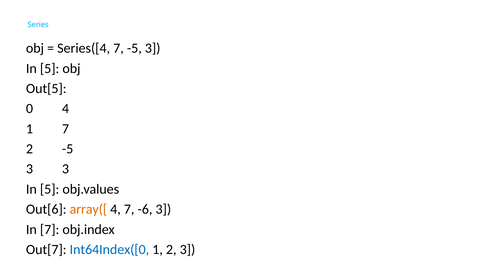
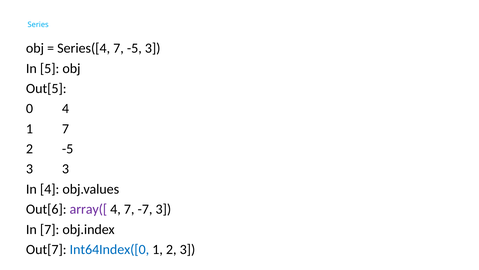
5: 5 -> 4 (50, 189)
array([ colour: orange -> purple (88, 209)
-6: -6 -> -7 (145, 209)
